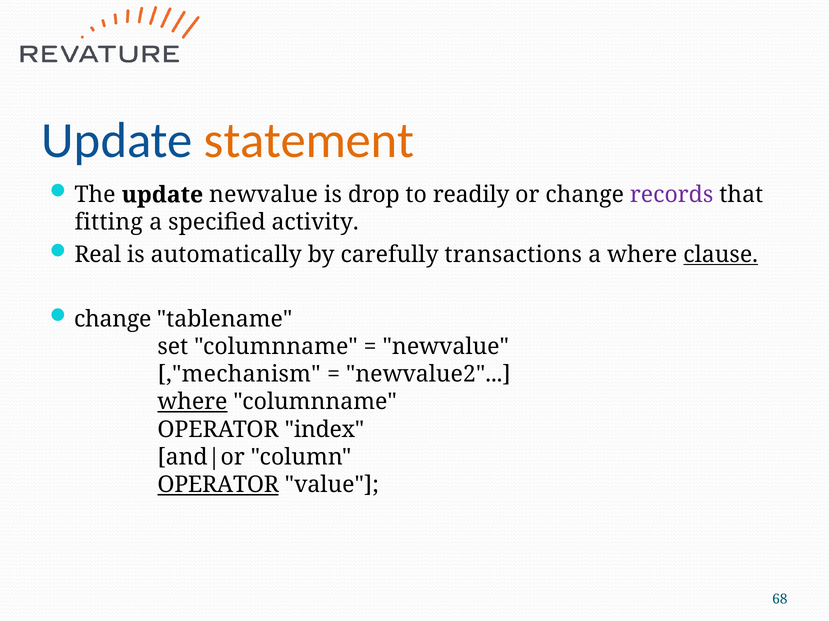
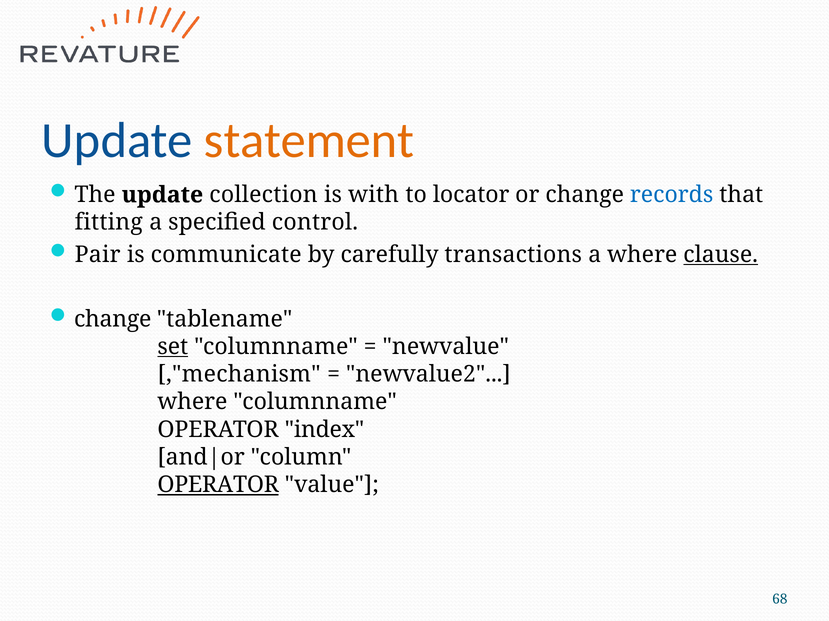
update newvalue: newvalue -> collection (263, 195)
drop: drop -> with (374, 195)
readily: readily -> locator (471, 195)
records colour: purple -> blue (672, 195)
activity: activity -> control (315, 223)
Real: Real -> Pair (98, 255)
automatically: automatically -> communicate (226, 255)
set underline: none -> present (173, 347)
where underline: present -> none (192, 402)
